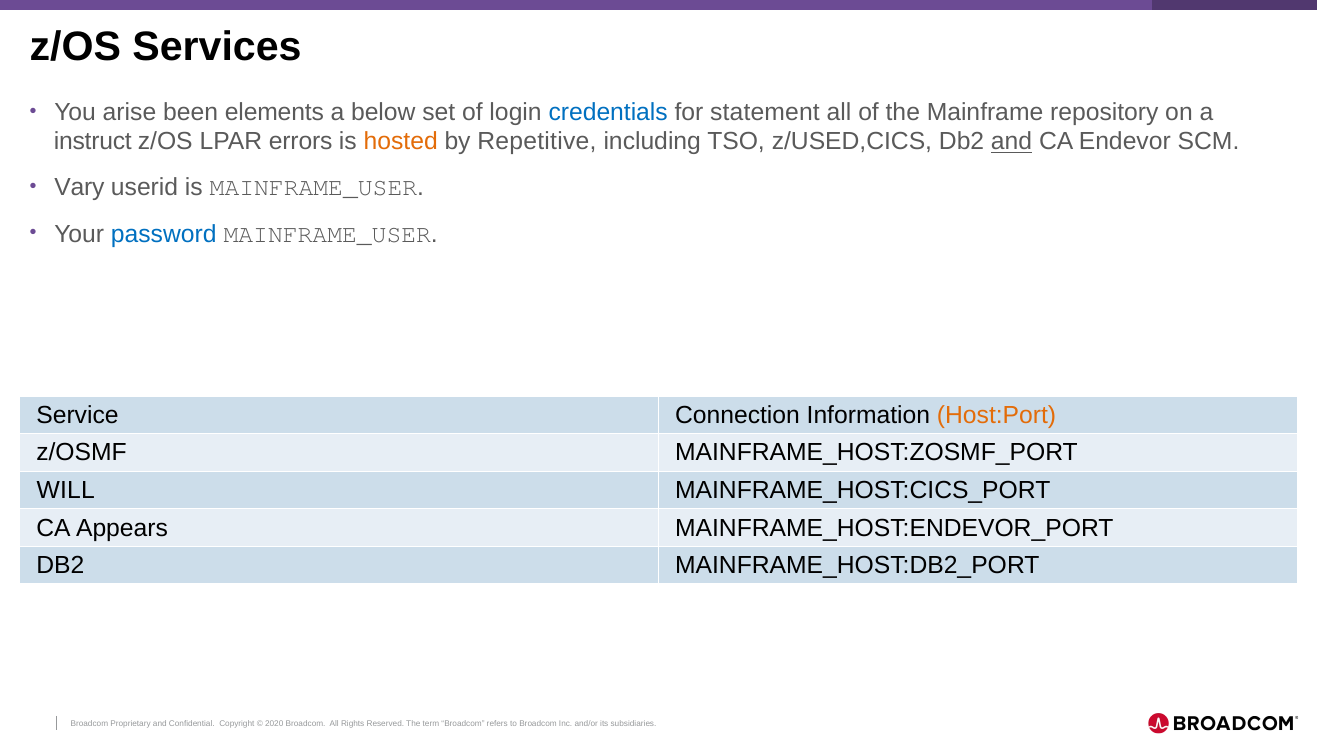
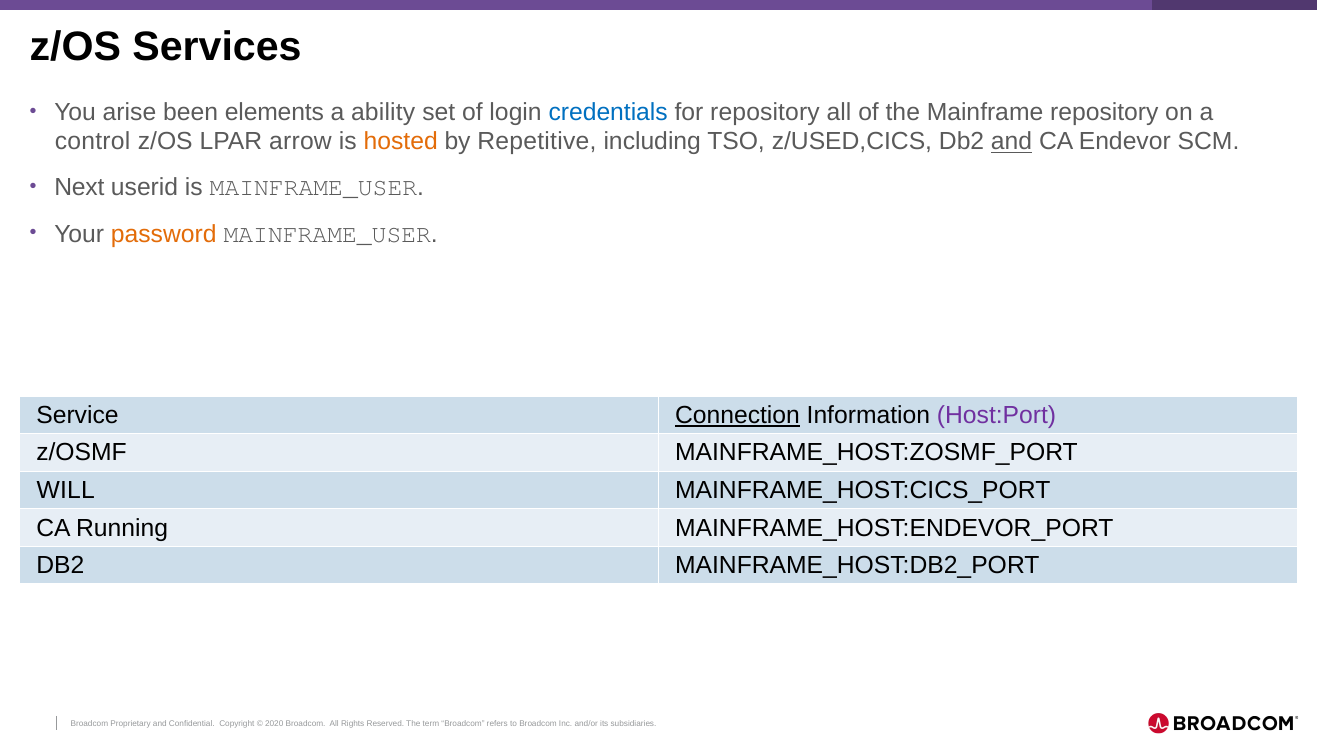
below: below -> ability (383, 112)
for statement: statement -> repository (765, 112)
instruct: instruct -> control (93, 142)
errors: errors -> arrow (300, 142)
Vary: Vary -> Next (79, 188)
password colour: blue -> orange (164, 234)
Connection underline: none -> present (738, 415)
Host:Port colour: orange -> purple (997, 415)
Appears: Appears -> Running (122, 528)
